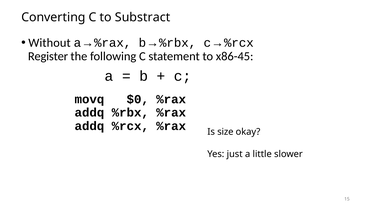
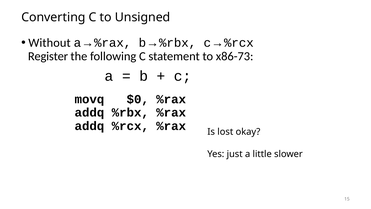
Substract: Substract -> Unsigned (143, 17)
x86-45: x86-45 -> x86-73 (235, 56)
size: size -> lost (225, 132)
